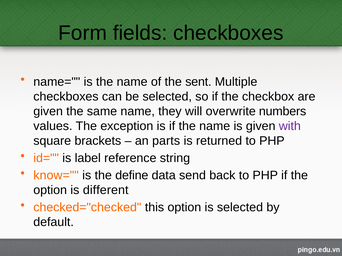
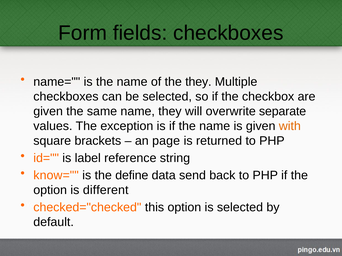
the sent: sent -> they (198, 82)
numbers: numbers -> separate (283, 111)
with colour: purple -> orange (290, 126)
parts: parts -> page (166, 141)
